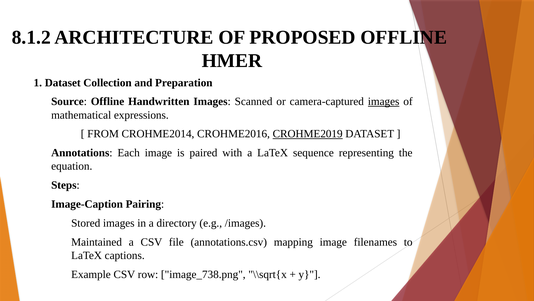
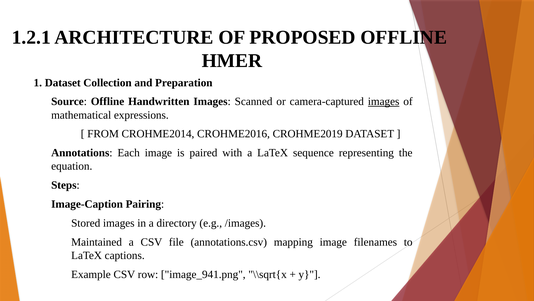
8.1.2: 8.1.2 -> 1.2.1 (31, 37)
CROHME2019 underline: present -> none (308, 134)
image_738.png: image_738.png -> image_941.png (203, 274)
